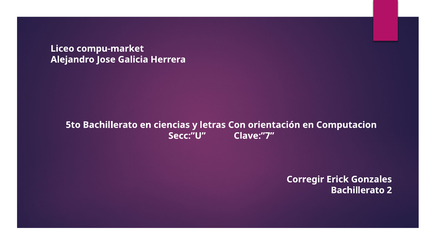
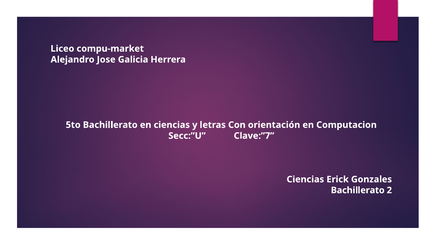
Corregir: Corregir -> Ciencias (305, 180)
